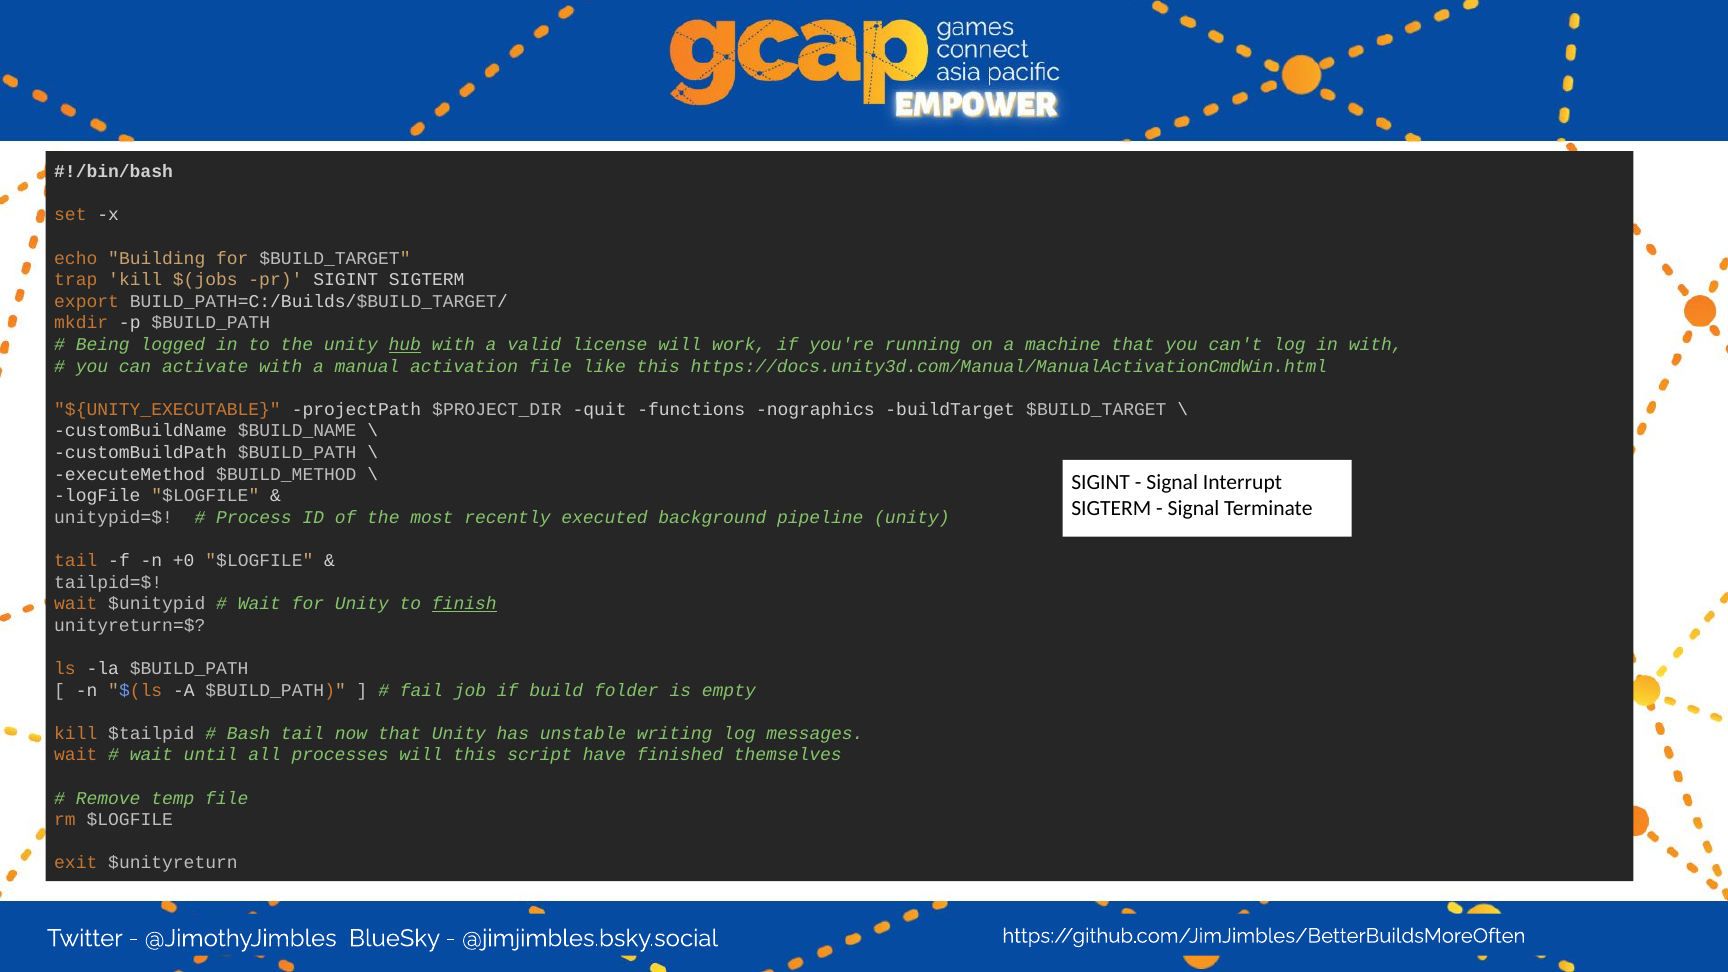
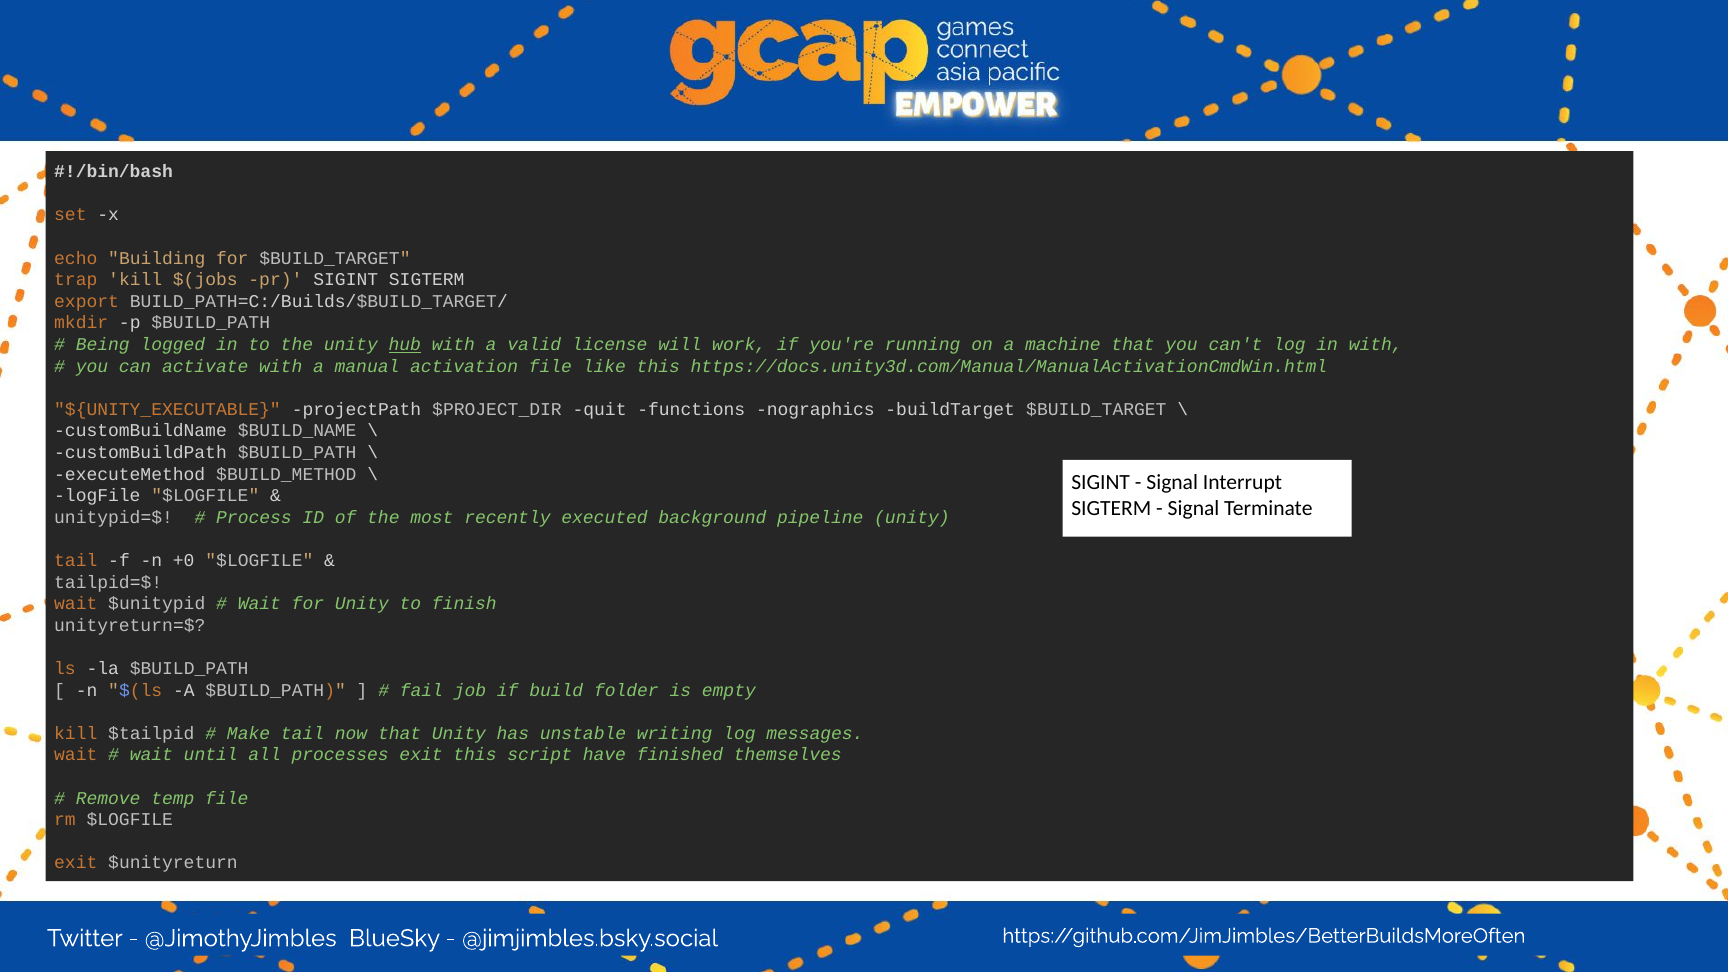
finish underline: present -> none (464, 604)
Bash: Bash -> Make (249, 733)
processes will: will -> exit (421, 755)
